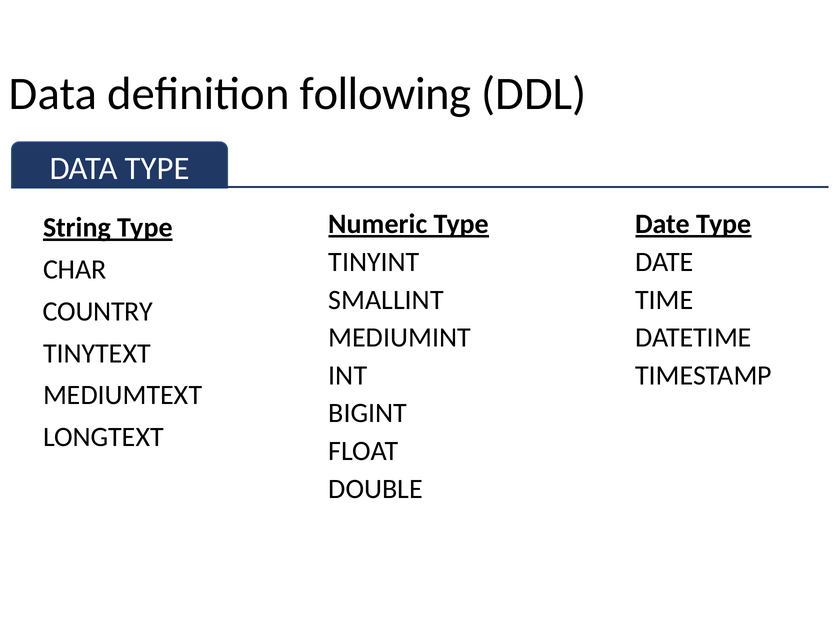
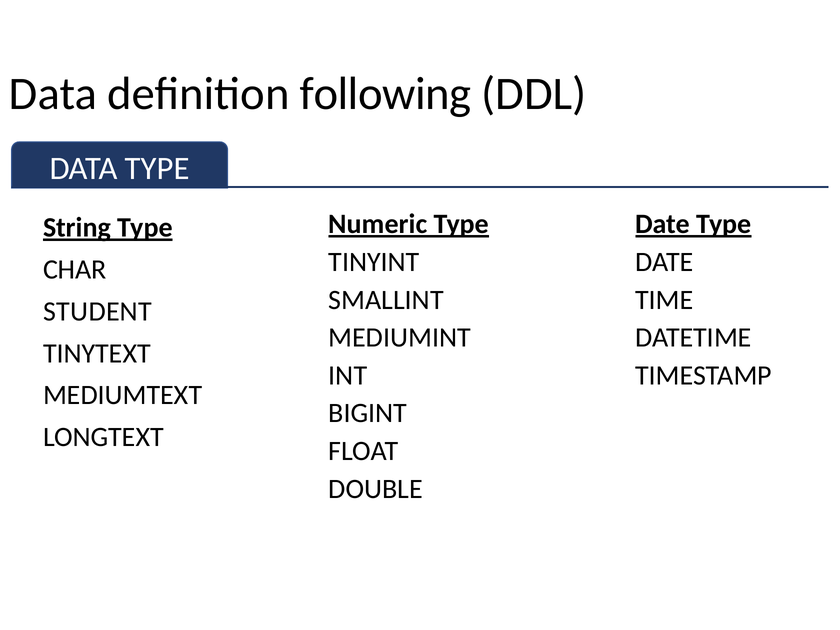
COUNTRY: COUNTRY -> STUDENT (98, 311)
